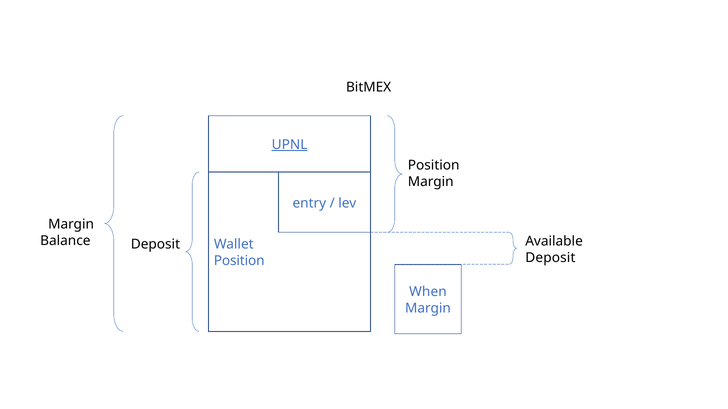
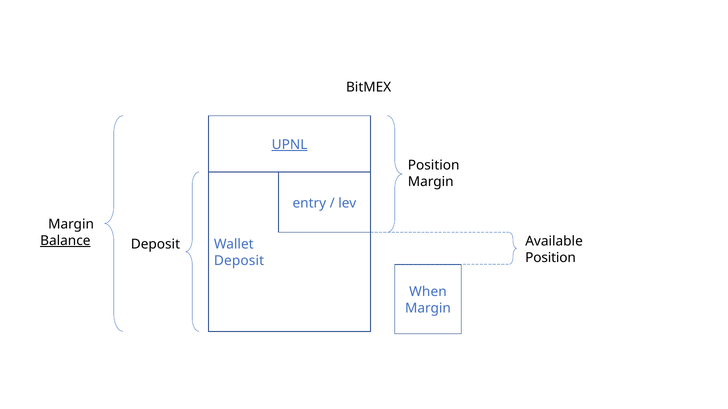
Balance underline: none -> present (65, 241)
Deposit: Deposit -> Position (551, 258)
Position: Position -> Deposit (239, 261)
